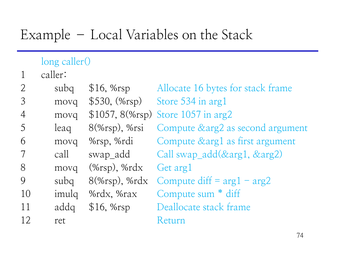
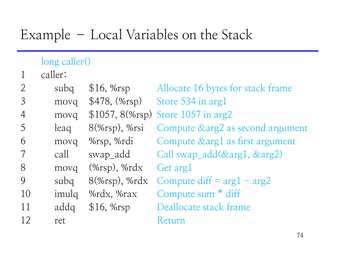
$530: $530 -> $478 (101, 102)
